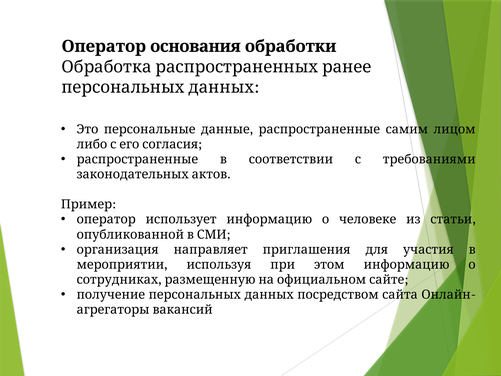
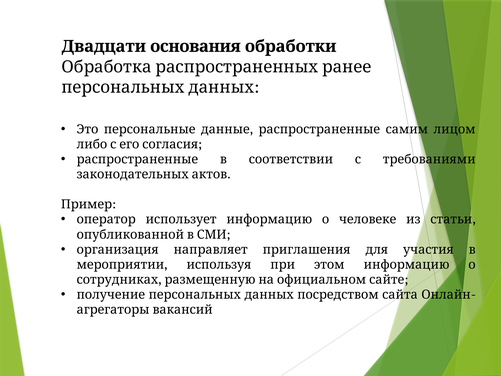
Оператор: Оператор -> Двадцати (104, 46)
